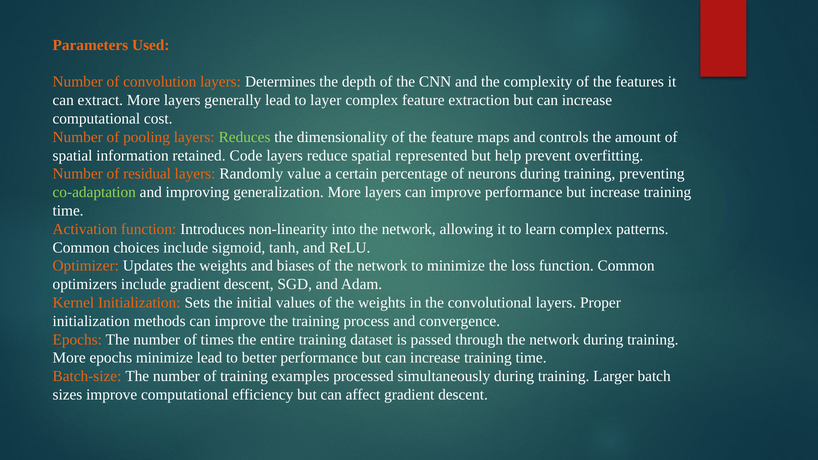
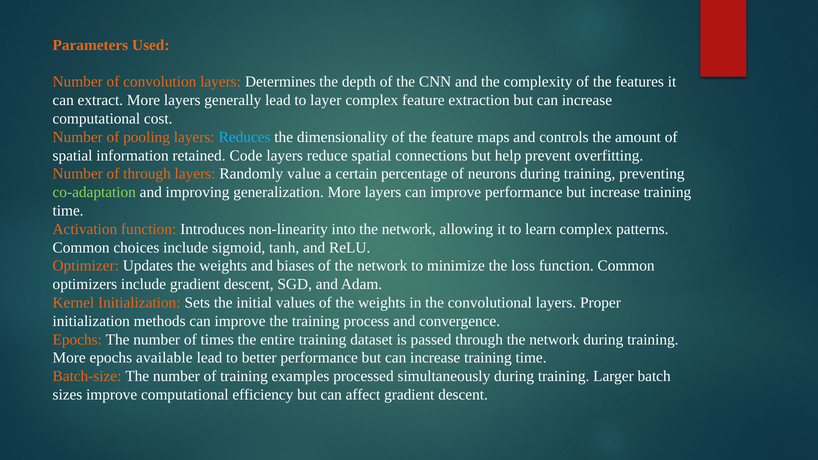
Reduces colour: light green -> light blue (245, 137)
represented: represented -> connections (432, 156)
of residual: residual -> through (147, 174)
epochs minimize: minimize -> available (164, 358)
